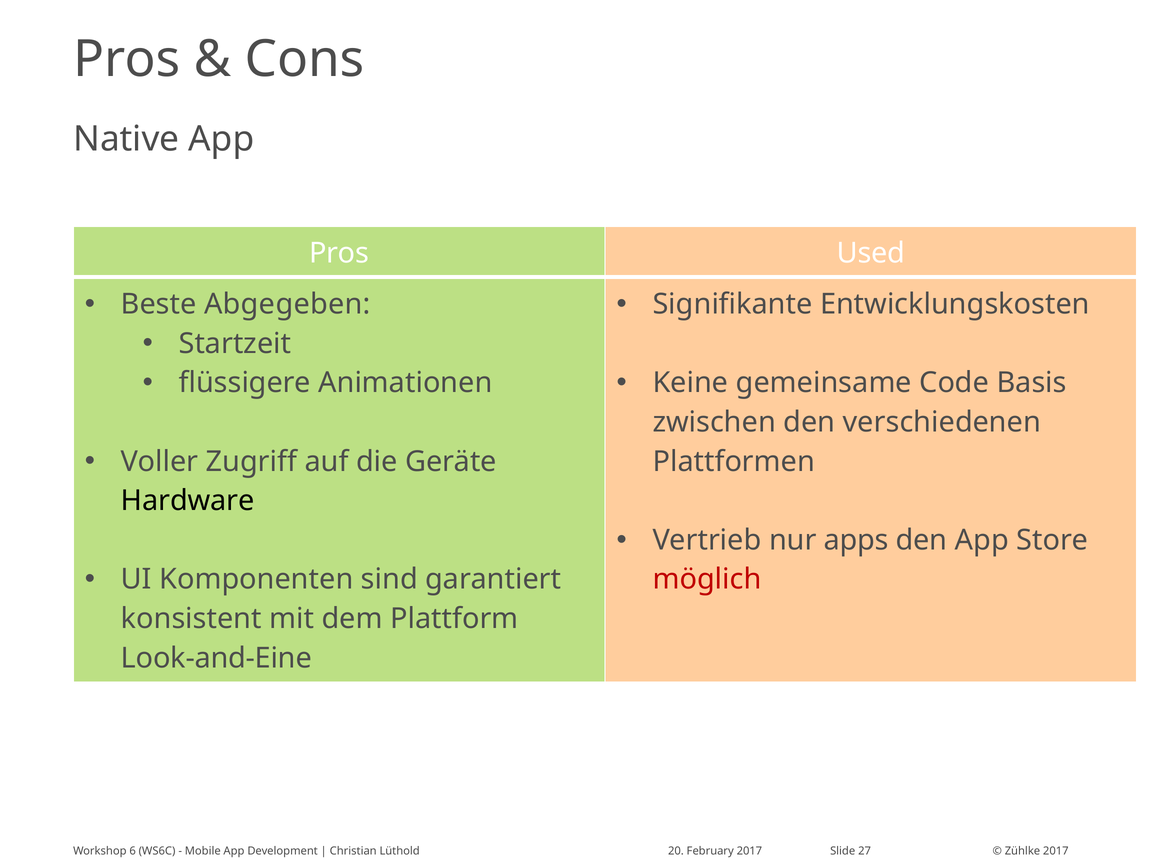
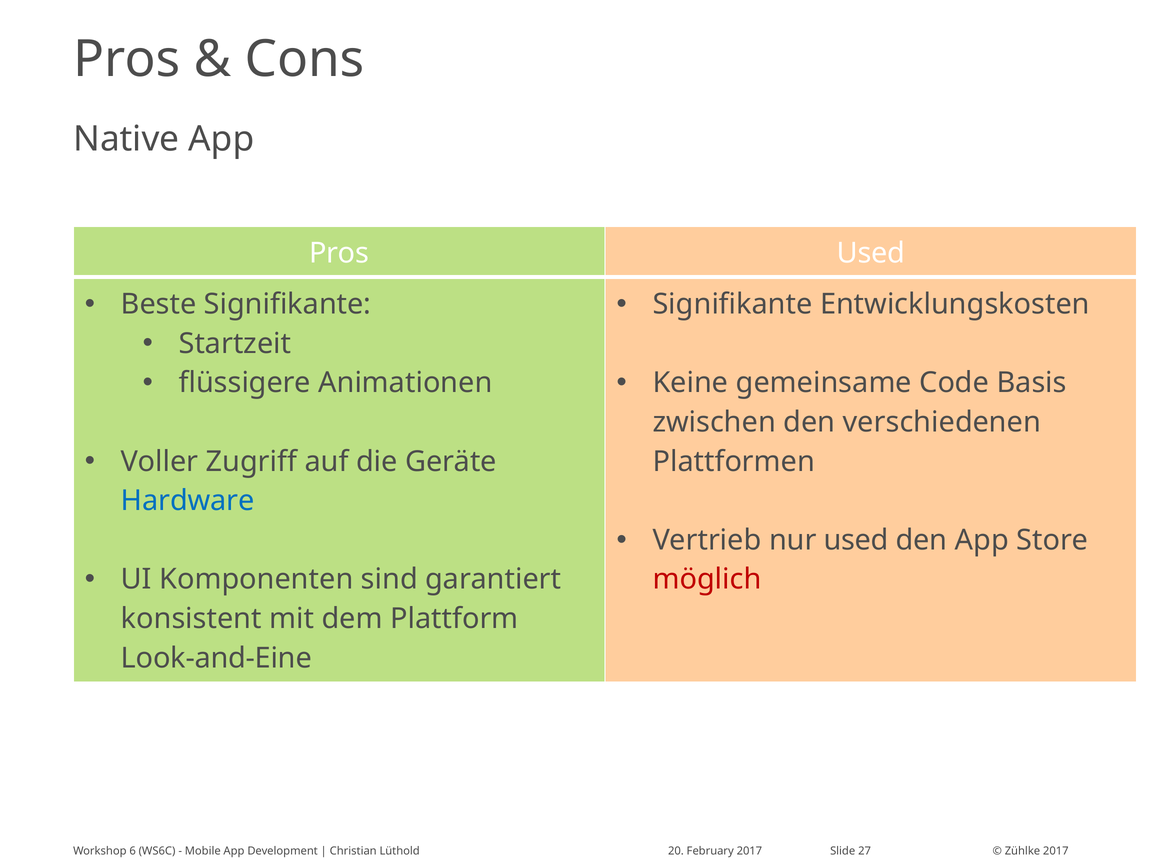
Beste Abgegeben: Abgegeben -> Signifikante (288, 304)
Hardware colour: black -> blue (188, 501)
nur apps: apps -> used (856, 540)
